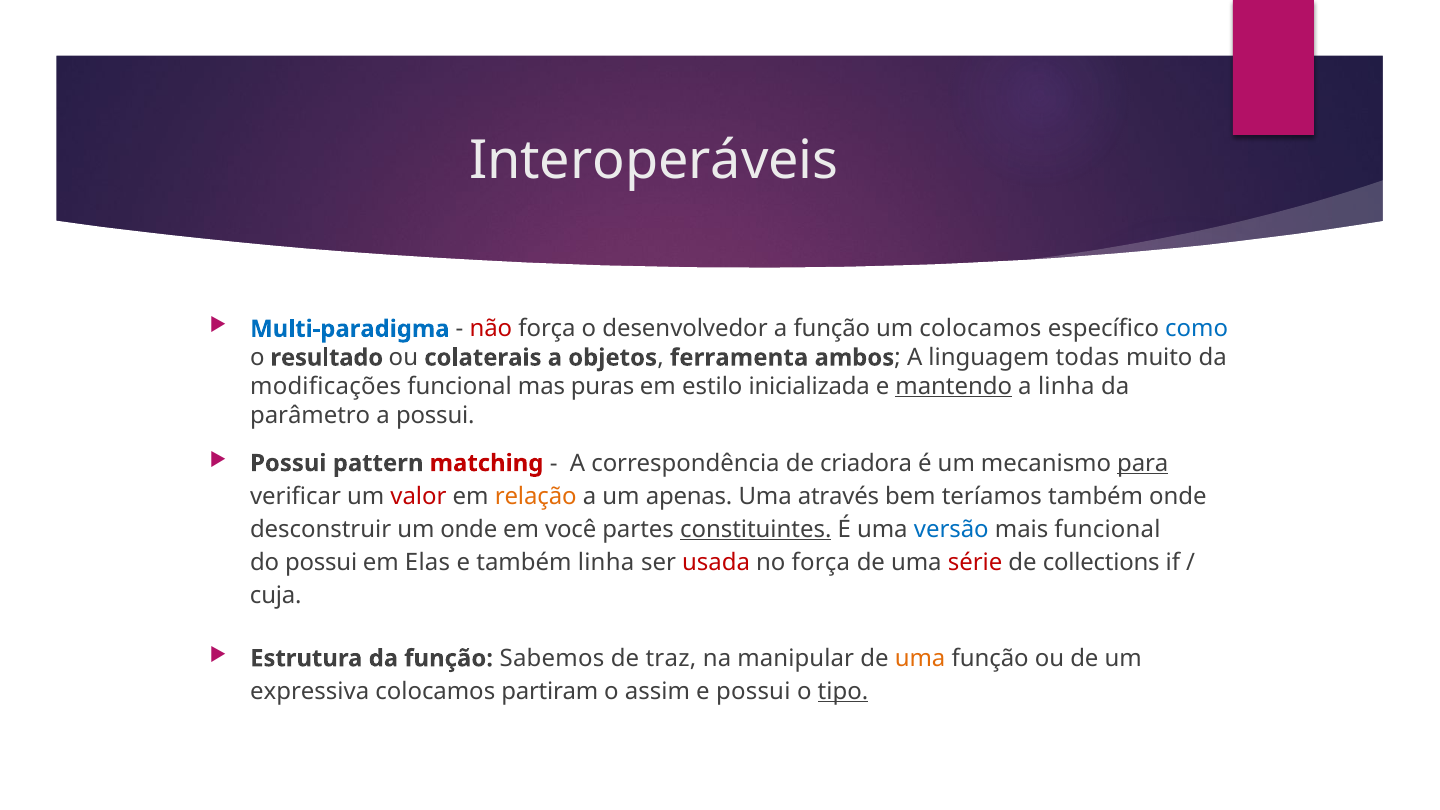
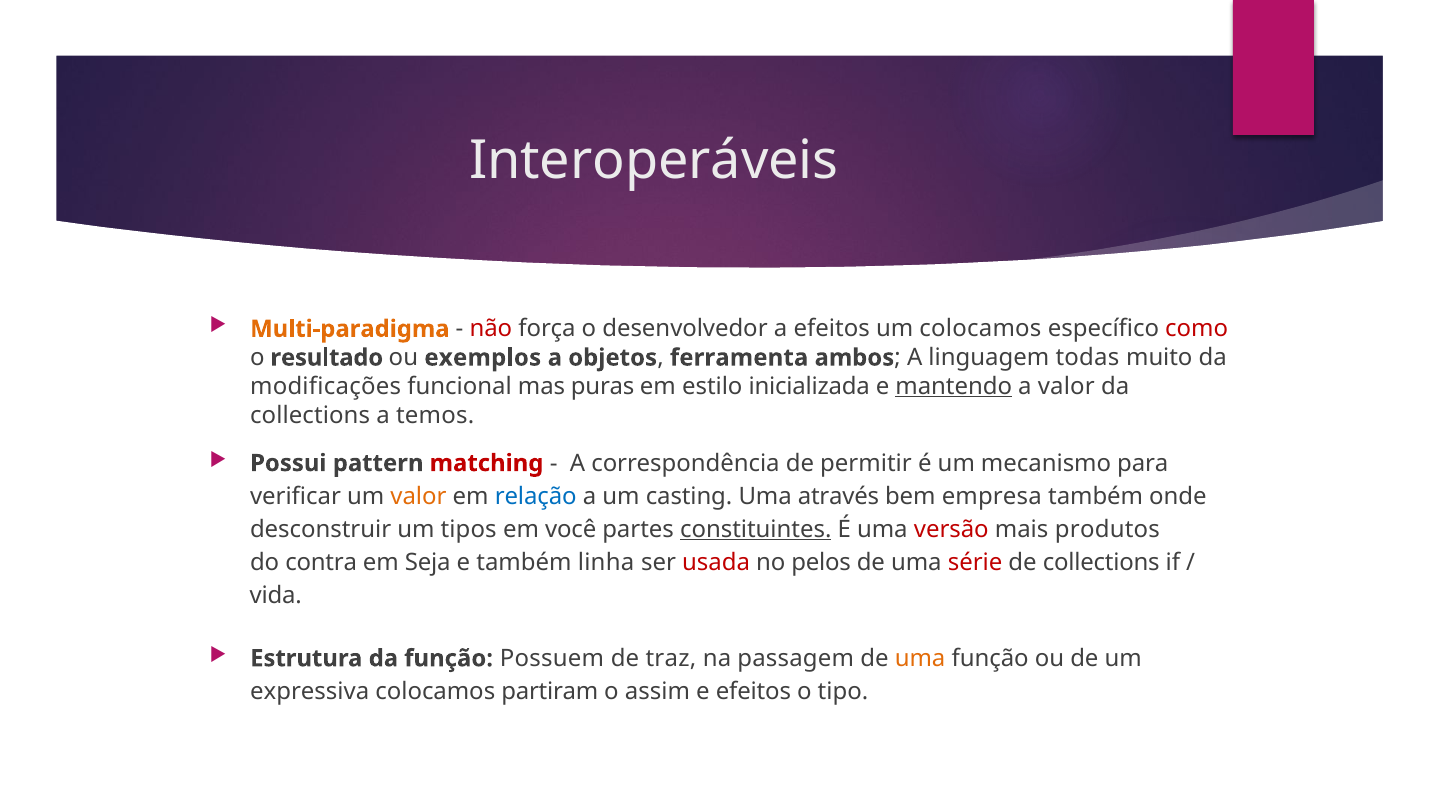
Multi-paradigma colour: blue -> orange (350, 329)
a função: função -> efeitos (832, 329)
como colour: blue -> red (1197, 329)
colaterais: colaterais -> exemplos (483, 358)
a linha: linha -> valor (1066, 386)
parâmetro: parâmetro -> collections (310, 415)
a possui: possui -> temos (435, 415)
criadora: criadora -> permitir (866, 463)
para underline: present -> none (1143, 463)
valor colour: red -> orange (418, 496)
relação colour: orange -> blue (536, 496)
apenas: apenas -> casting (689, 496)
teríamos: teríamos -> empresa (992, 496)
um onde: onde -> tipos (469, 529)
versão colour: blue -> red (951, 529)
mais funcional: funcional -> produtos (1107, 529)
do possui: possui -> contra (321, 562)
Elas: Elas -> Seja (428, 562)
no força: força -> pelos (821, 562)
cuja: cuja -> vida (276, 595)
Sabemos: Sabemos -> Possuem (552, 658)
manipular: manipular -> passagem (796, 658)
e possui: possui -> efeitos (753, 691)
tipo underline: present -> none (843, 691)
